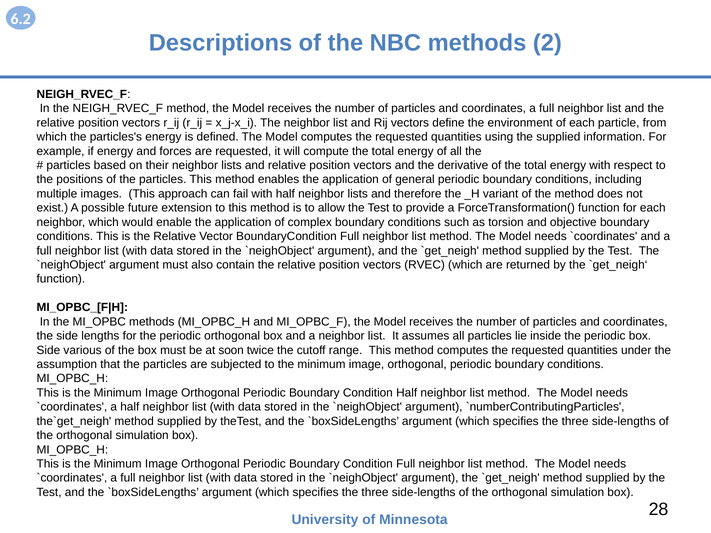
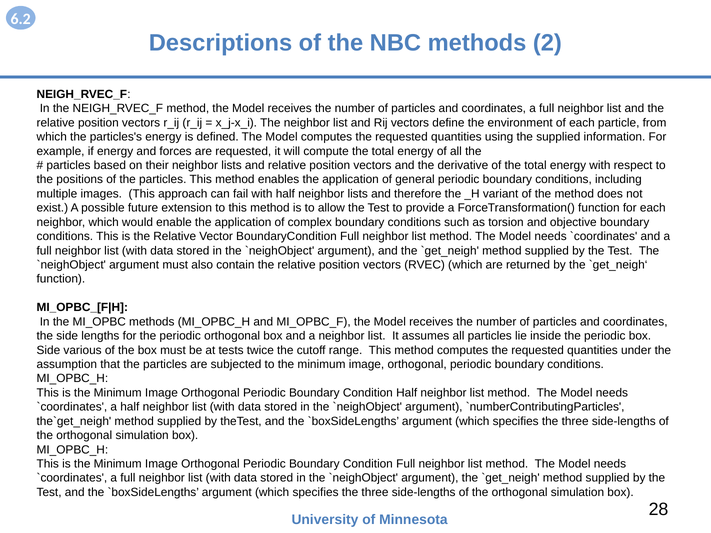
soon: soon -> tests (231, 350)
